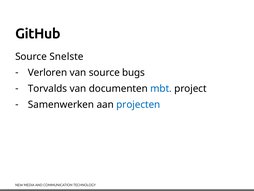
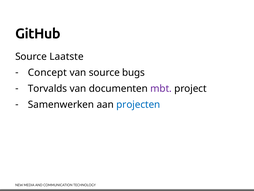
Snelste: Snelste -> Laatste (67, 57)
Verloren: Verloren -> Concept (47, 73)
mbt colour: blue -> purple (161, 88)
